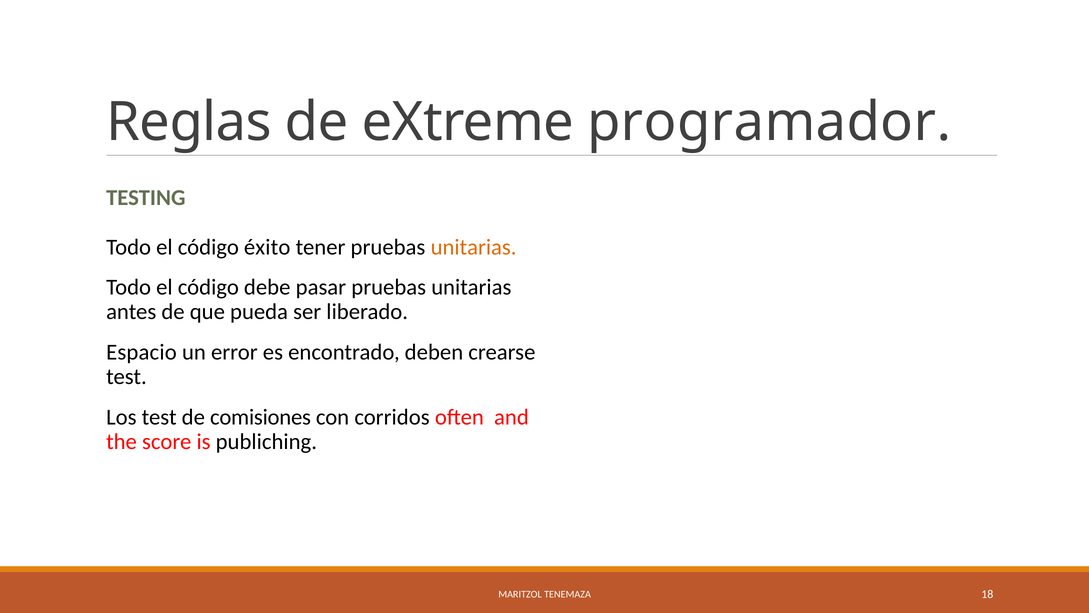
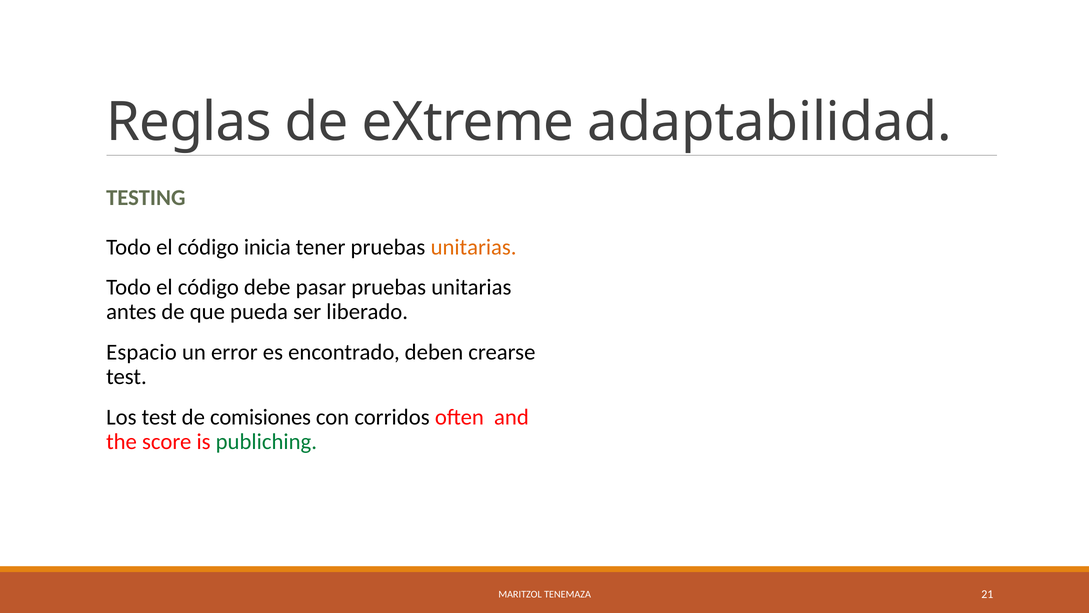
programador: programador -> adaptabilidad (769, 122)
éxito: éxito -> inicia (267, 247)
publiching colour: black -> green (266, 442)
18: 18 -> 21 (987, 594)
